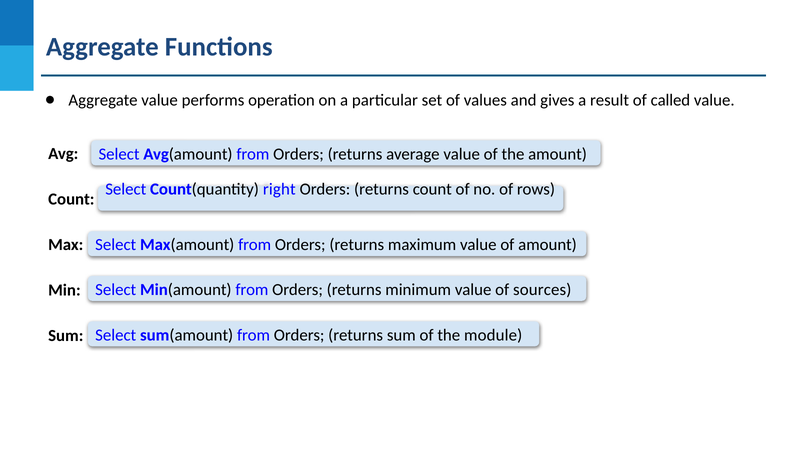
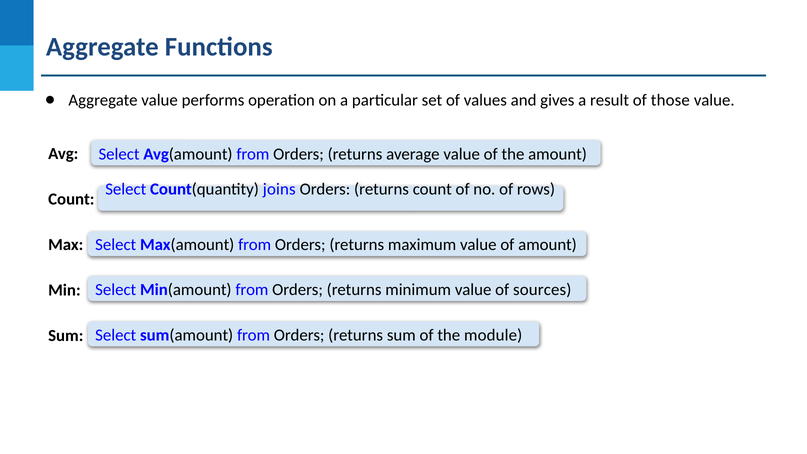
called: called -> those (670, 100)
right: right -> joins (279, 189)
